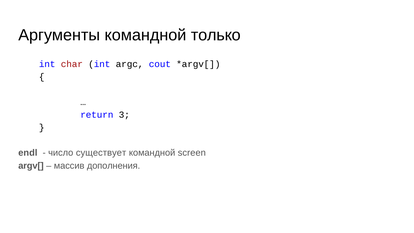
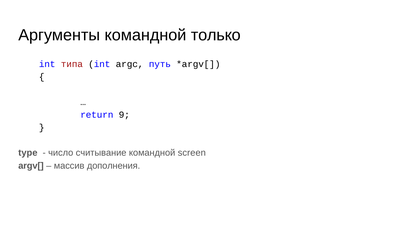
char: char -> типа (72, 64)
cout: cout -> путь (160, 64)
3: 3 -> 9 (124, 115)
endl: endl -> type (28, 153)
существует: существует -> считывание (101, 153)
